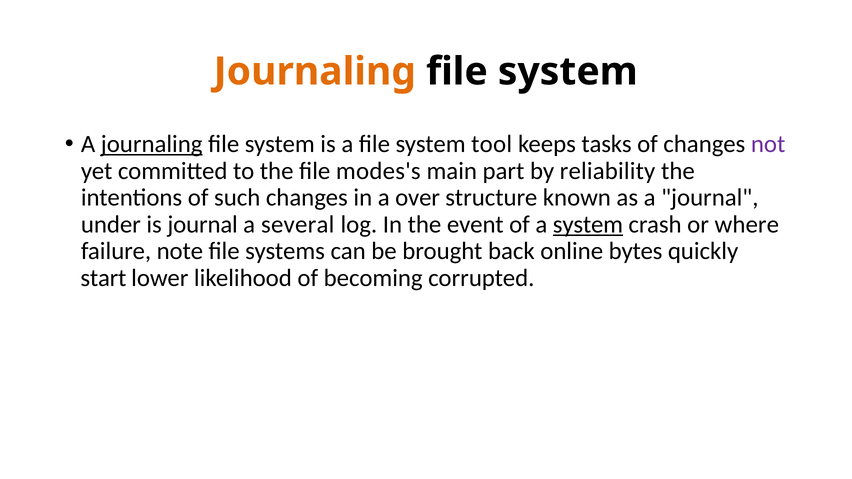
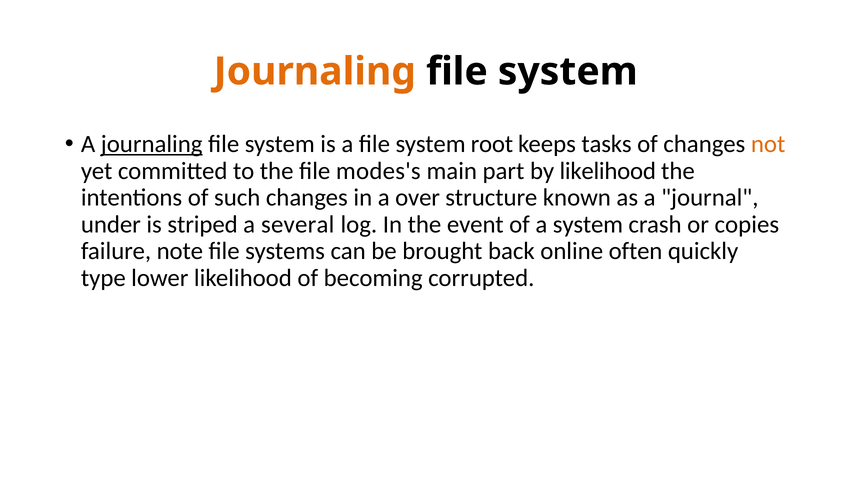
tool: tool -> root (492, 144)
not colour: purple -> orange (768, 144)
by reliability: reliability -> likelihood (608, 171)
is journal: journal -> striped (203, 225)
system underline: present -> none (588, 225)
where: where -> copies (747, 225)
bytes: bytes -> often (636, 251)
start: start -> type (103, 278)
